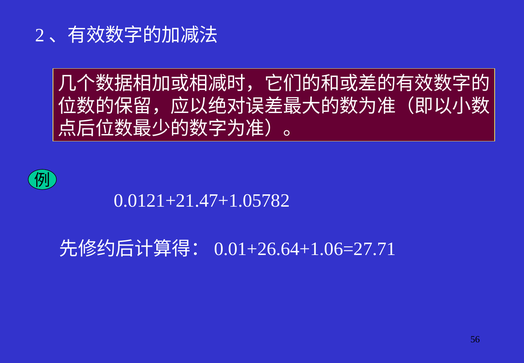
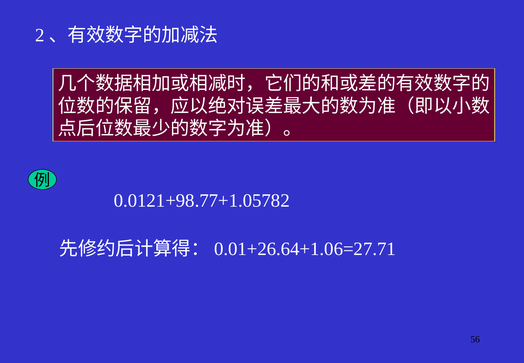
0.0121+21.47+1.05782: 0.0121+21.47+1.05782 -> 0.0121+98.77+1.05782 (202, 200)
